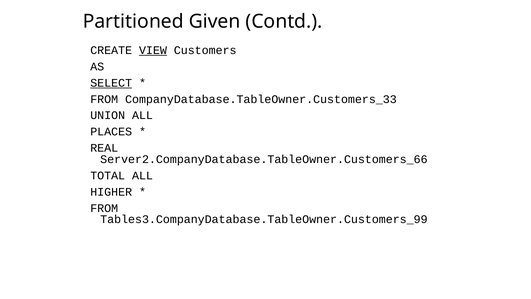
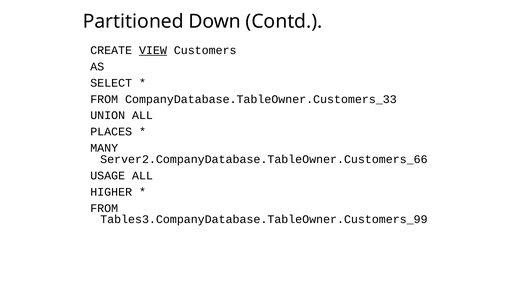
Given: Given -> Down (215, 21)
SELECT underline: present -> none (111, 83)
REAL: REAL -> MANY (104, 148)
TOTAL: TOTAL -> USAGE (108, 175)
